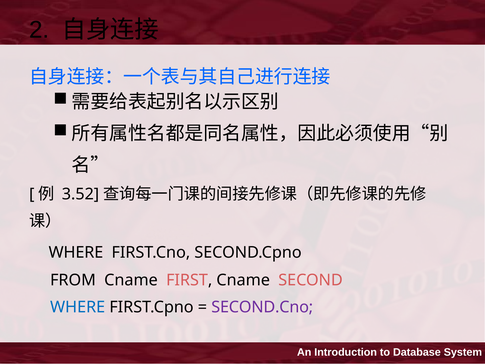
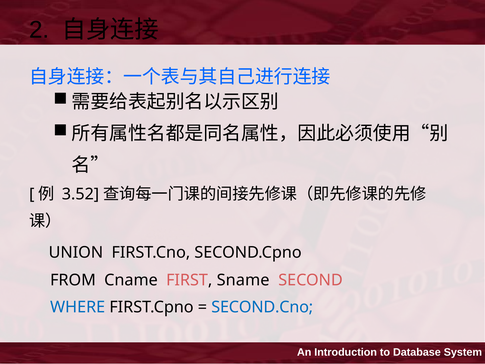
WHERE: WHERE -> UNION (76, 252)
FIRST Cname: Cname -> Sname (243, 280)
SECOND.Cno colour: purple -> blue (262, 307)
